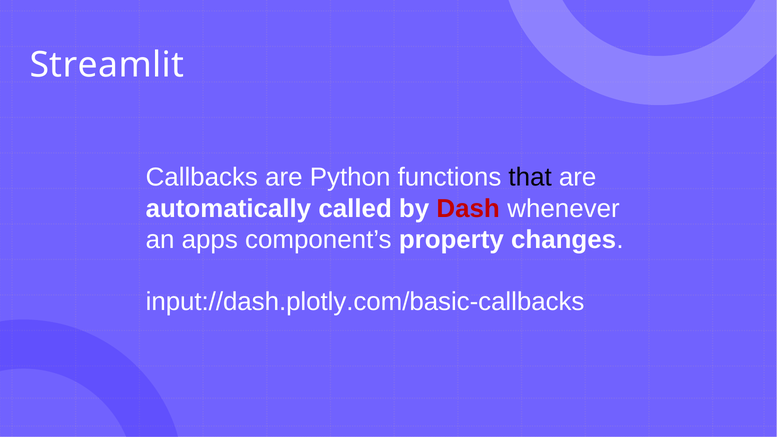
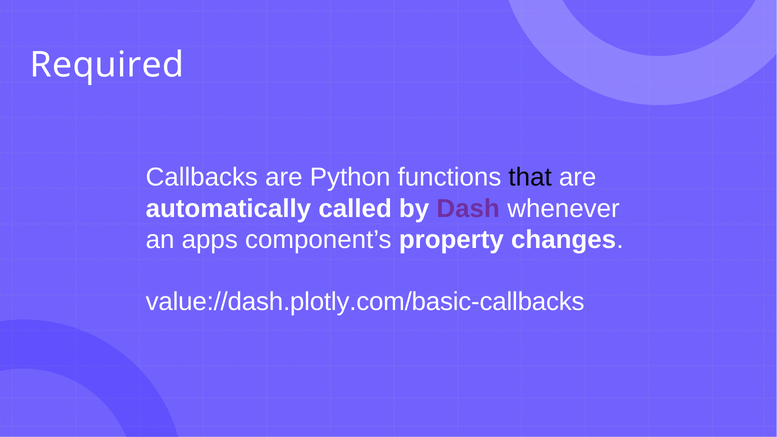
Streamlit: Streamlit -> Required (107, 65)
Dash colour: red -> purple (468, 209)
input://dash.plotly.com/basic-callbacks: input://dash.plotly.com/basic-callbacks -> value://dash.plotly.com/basic-callbacks (365, 302)
